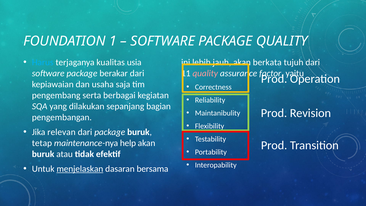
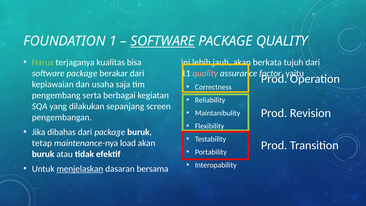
SOFTWARE underline: none -> present (163, 41)
Harus colour: light blue -> light green (43, 62)
usia: usia -> bisa (134, 62)
bagian: bagian -> screen (159, 106)
relevan: relevan -> dibahas (62, 132)
help: help -> load (128, 143)
